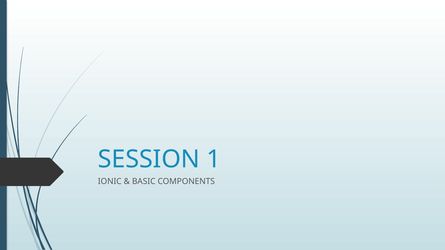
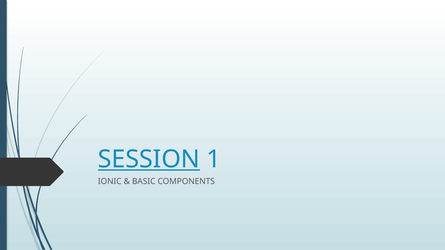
SESSION underline: none -> present (149, 159)
